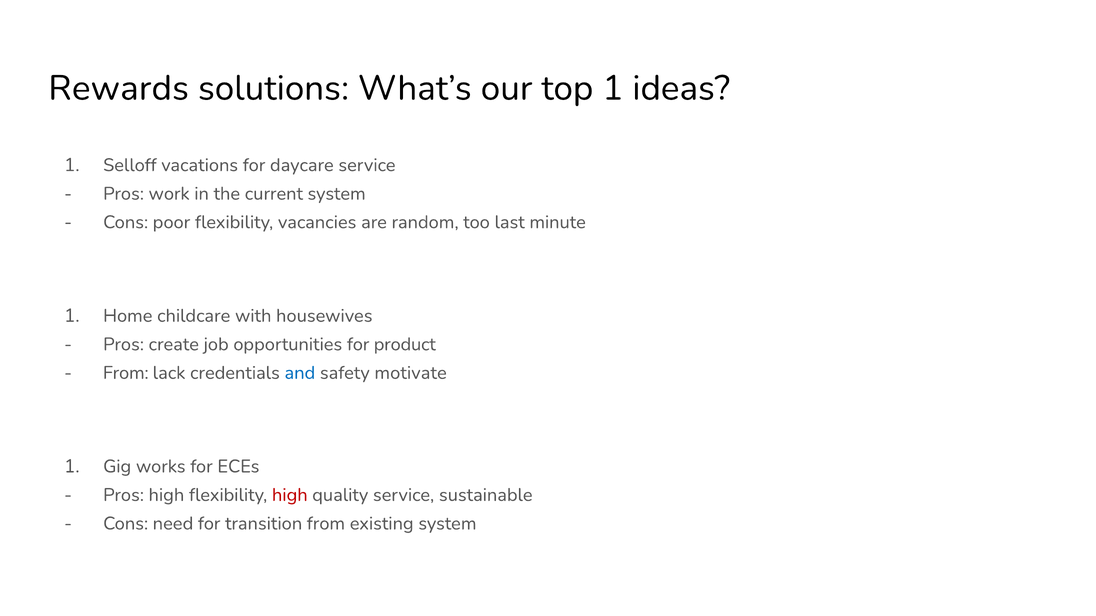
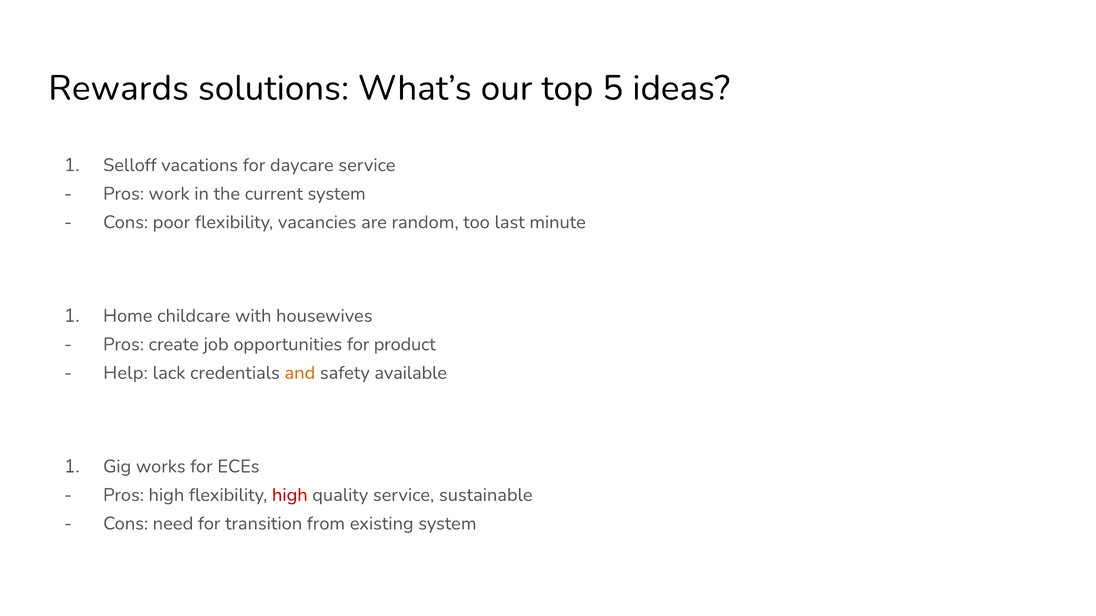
top 1: 1 -> 5 (613, 88)
From: From -> Help (126, 373)
and colour: blue -> orange (300, 373)
motivate: motivate -> available (411, 373)
